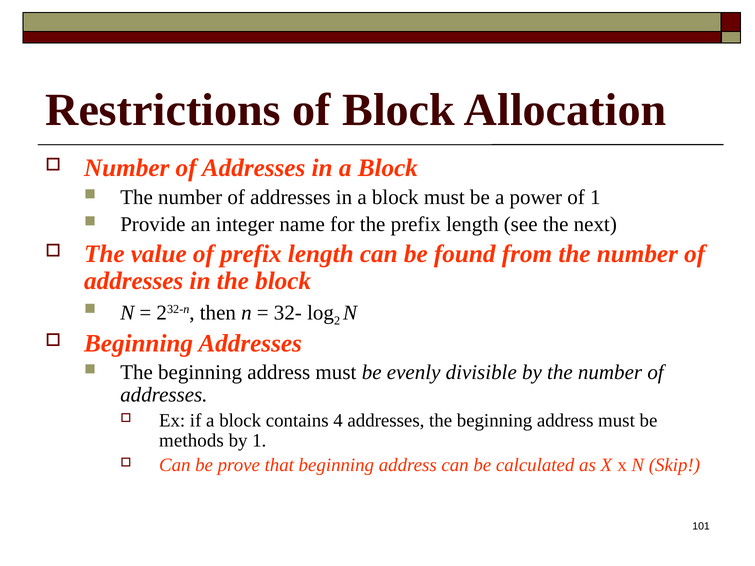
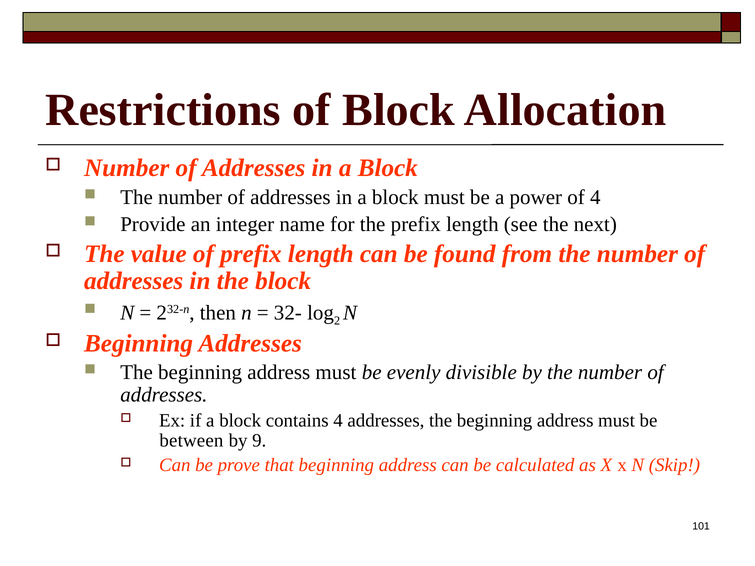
of 1: 1 -> 4 (595, 197)
methods: methods -> between (191, 441)
by 1: 1 -> 9 (259, 441)
